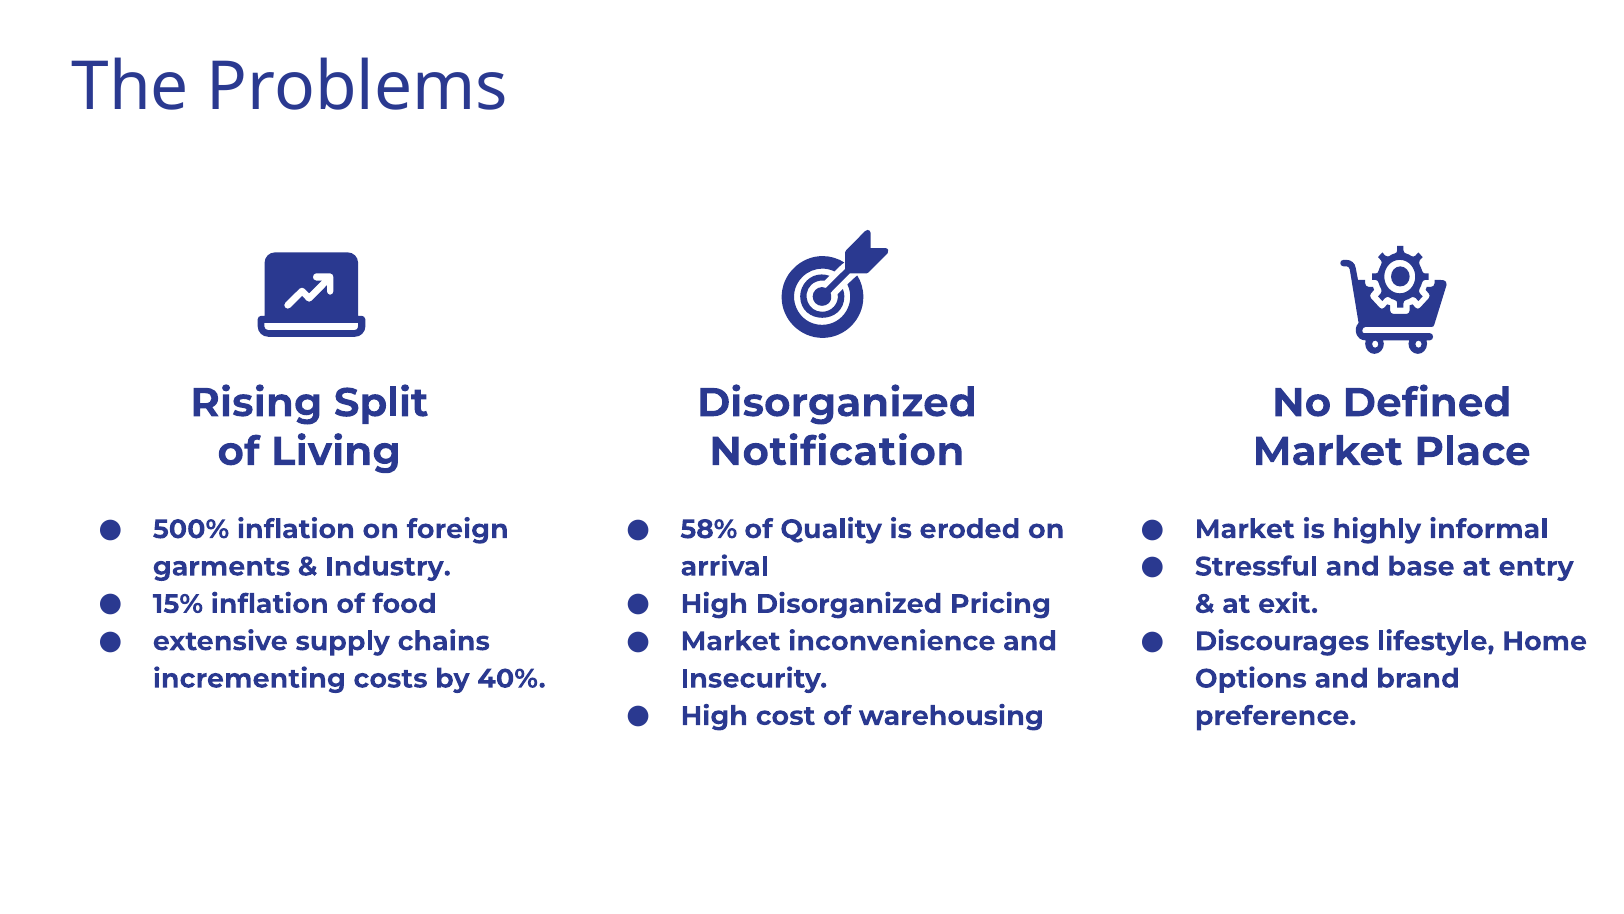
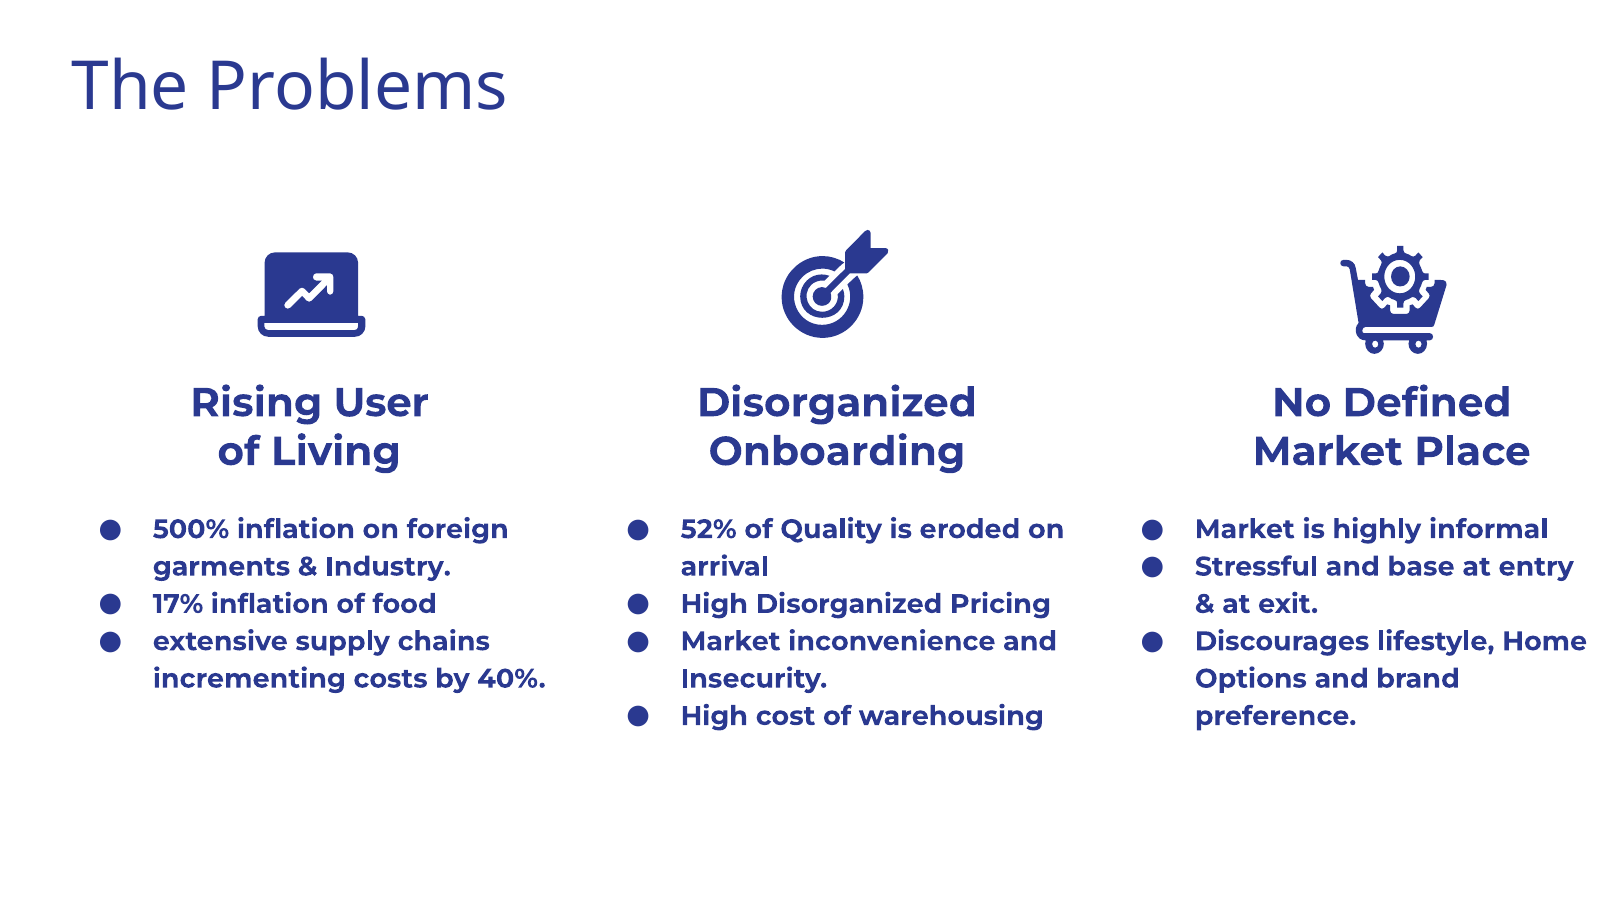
Split: Split -> User (381, 403)
Notification: Notification -> Onboarding (837, 451)
58%: 58% -> 52% (709, 529)
15%: 15% -> 17% (178, 604)
